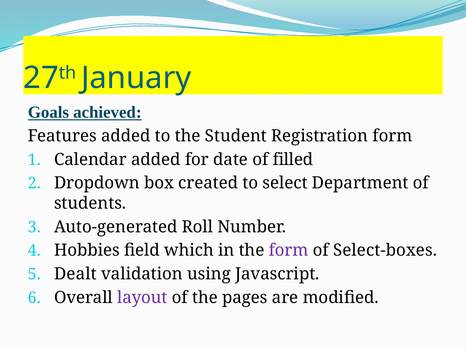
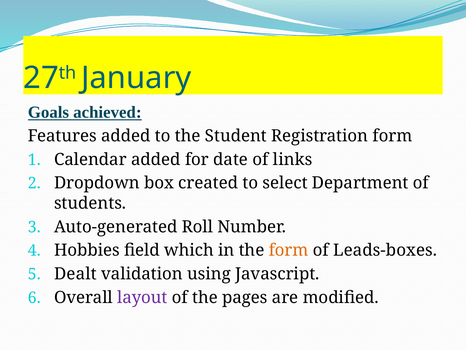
filled: filled -> links (293, 159)
form colour: purple -> orange (289, 250)
Select-boxes: Select-boxes -> Leads-boxes (385, 250)
